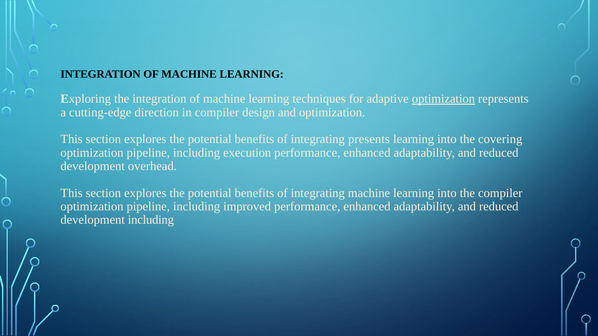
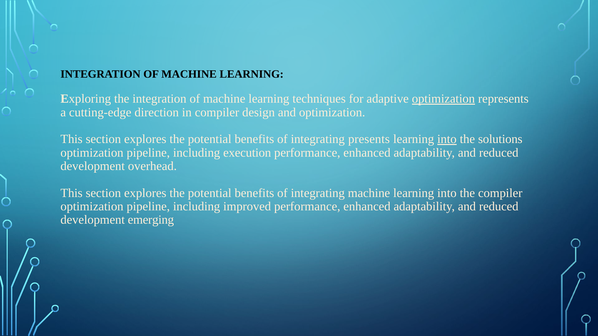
into underline: none -> present (447, 139)
covering: covering -> solutions (500, 139)
development including: including -> emerging (151, 220)
